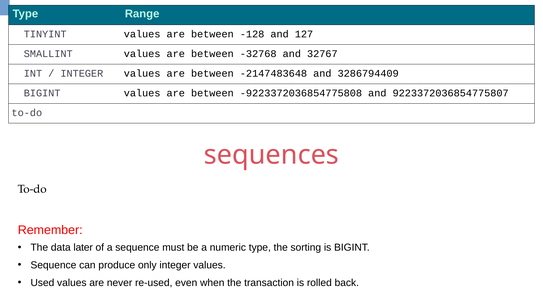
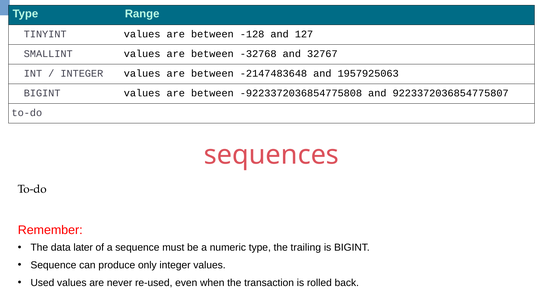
3286794409: 3286794409 -> 1957925063 (368, 73)
sorting: sorting -> trailing (306, 248)
